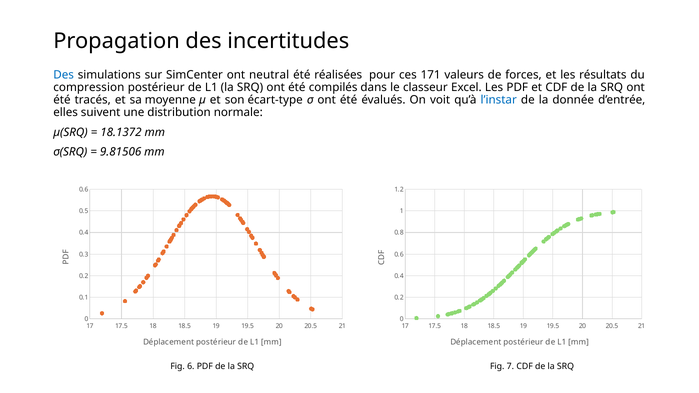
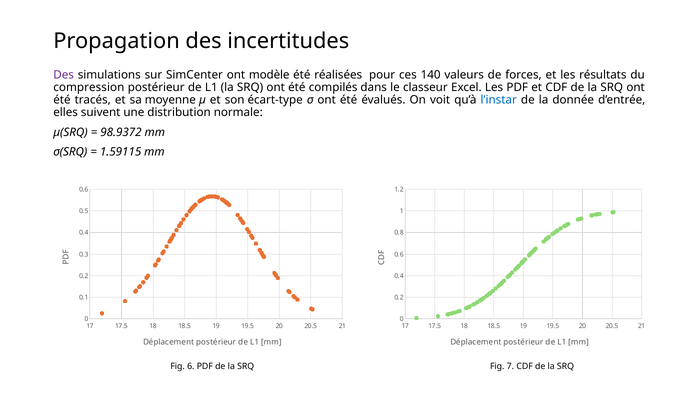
Des colour: blue -> purple (64, 75)
neutral: neutral -> modèle (269, 75)
171: 171 -> 140 (431, 75)
18.1372: 18.1372 -> 98.9372 (121, 132)
9.81506: 9.81506 -> 1.59115 (121, 152)
